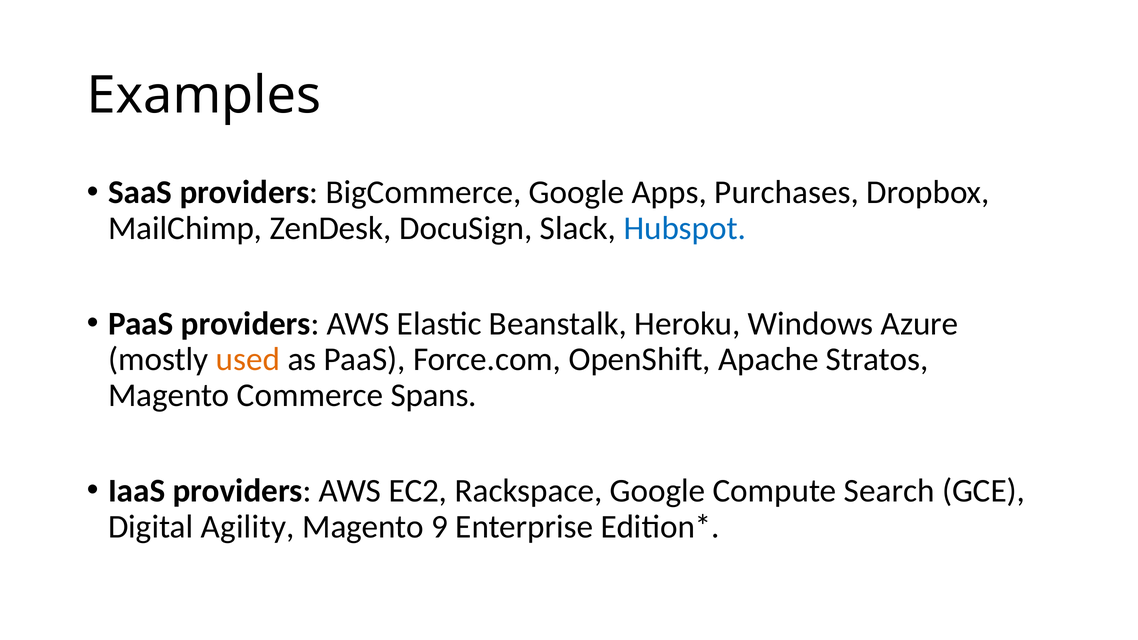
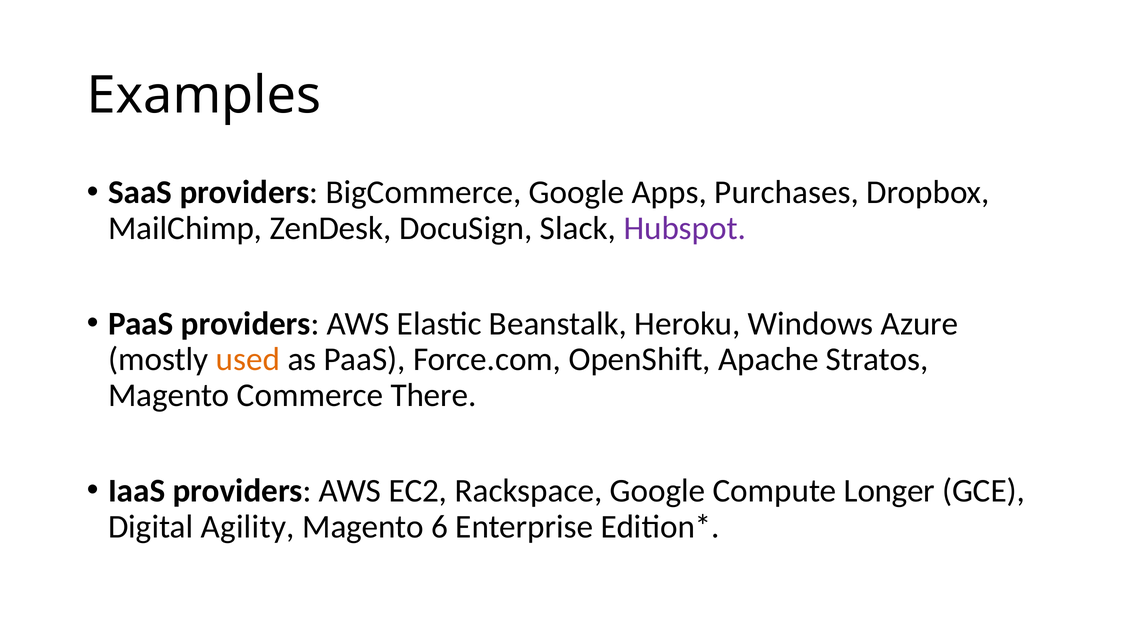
Hubspot colour: blue -> purple (685, 228)
Spans: Spans -> There (434, 395)
Search: Search -> Longer (889, 491)
9: 9 -> 6 (440, 527)
